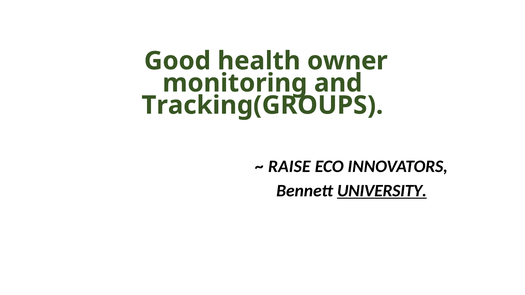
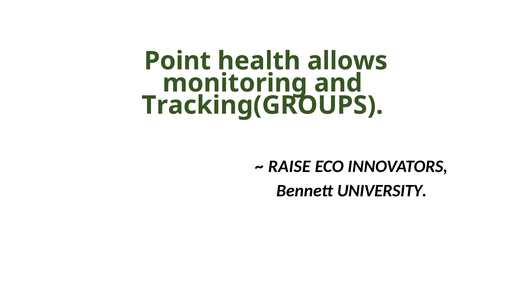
Good: Good -> Point (177, 61)
owner: owner -> allows (347, 61)
UNIVERSITY underline: present -> none (382, 191)
